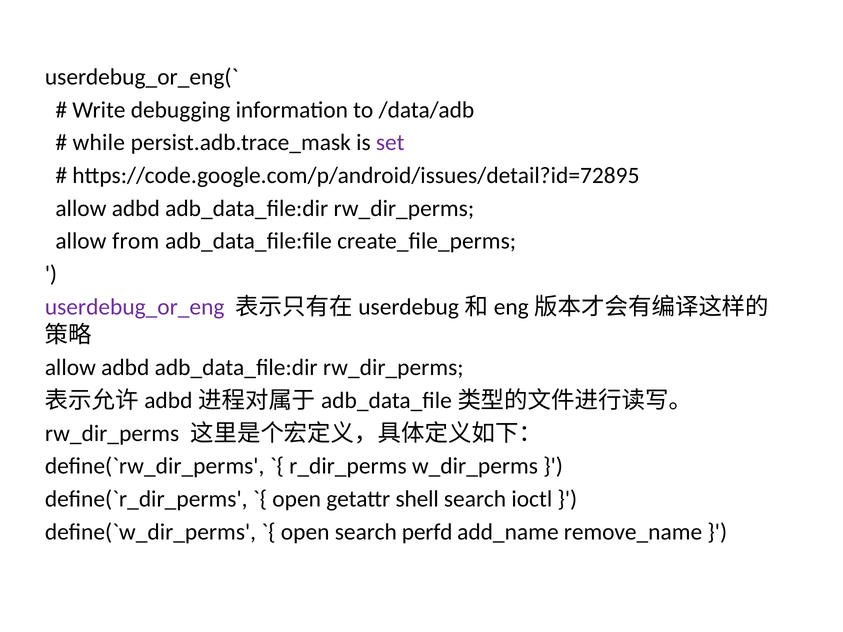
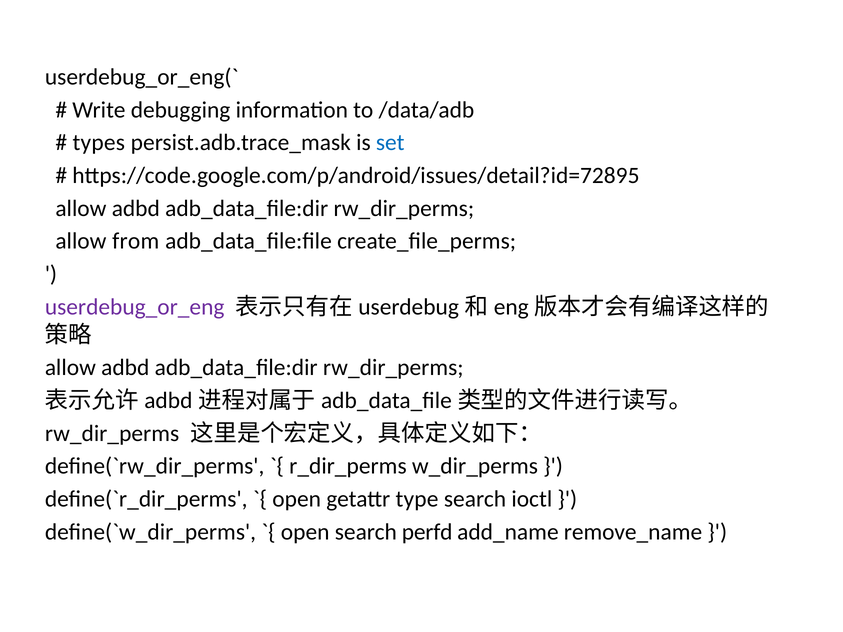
while: while -> types (99, 143)
set colour: purple -> blue (390, 143)
shell: shell -> type (417, 499)
